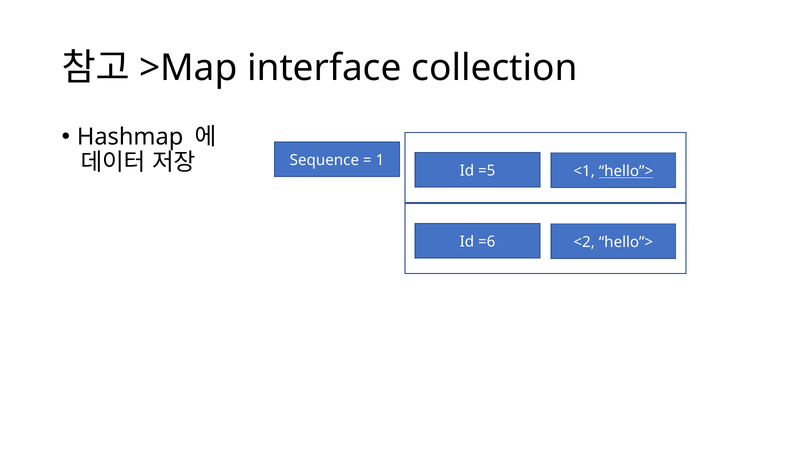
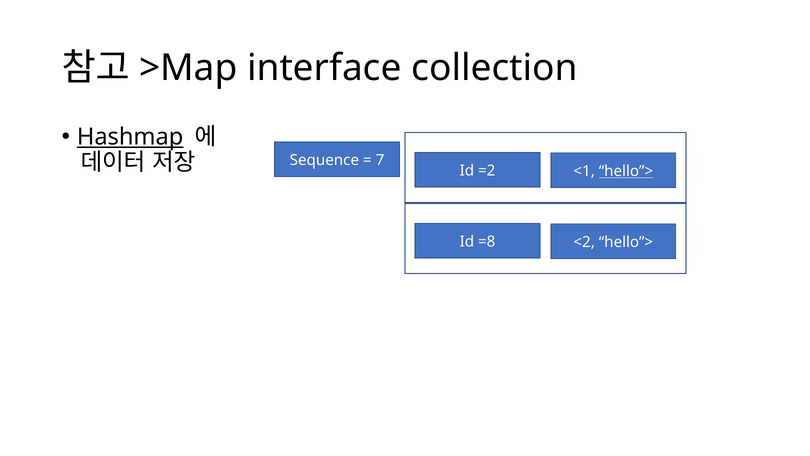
Hashmap underline: none -> present (130, 137)
1: 1 -> 7 (380, 160)
=5: =5 -> =2 (487, 171)
=6: =6 -> =8 (487, 242)
